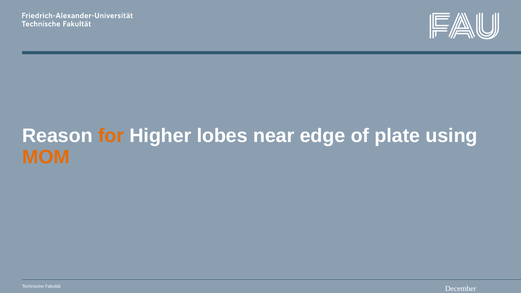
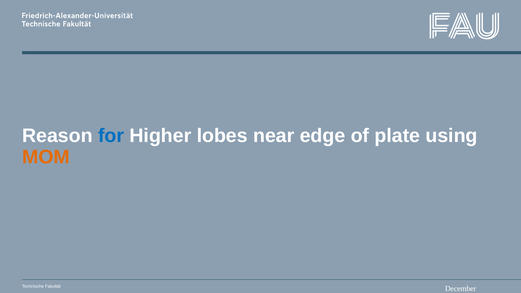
for colour: orange -> blue (111, 136)
